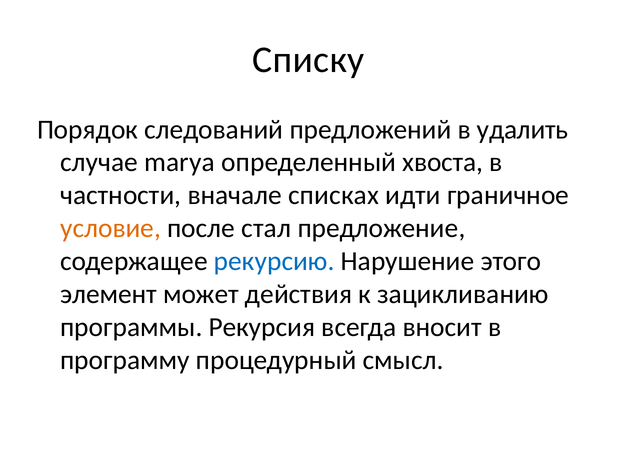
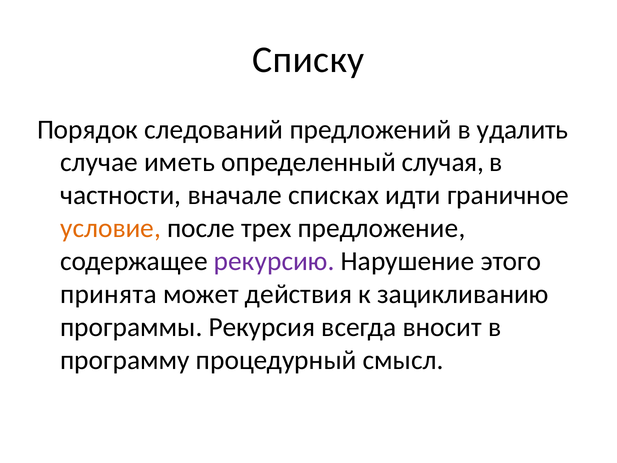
marya: marya -> иметь (180, 162)
хвоста: хвоста -> случая (443, 162)
стал: стал -> трех (266, 228)
рекурсию colour: blue -> purple (274, 261)
элемент: элемент -> принята (108, 294)
